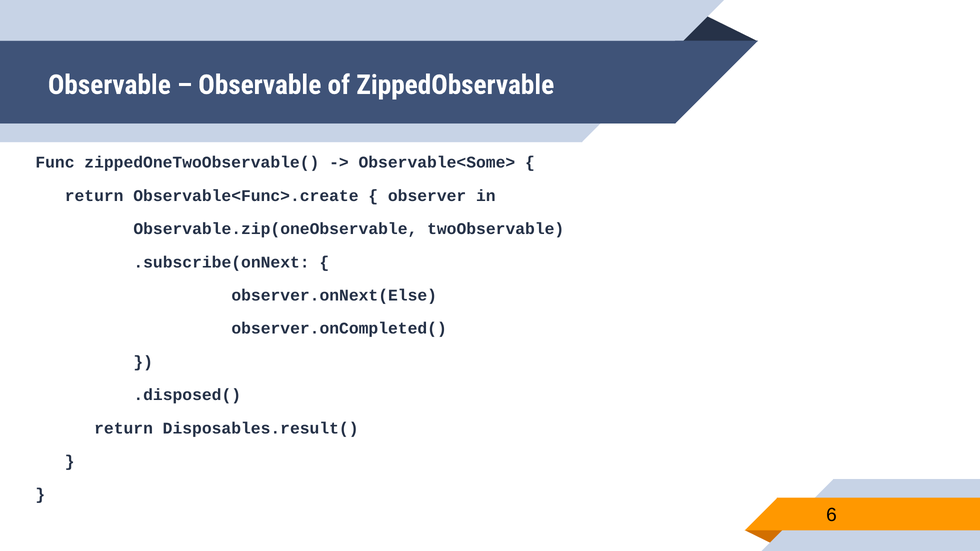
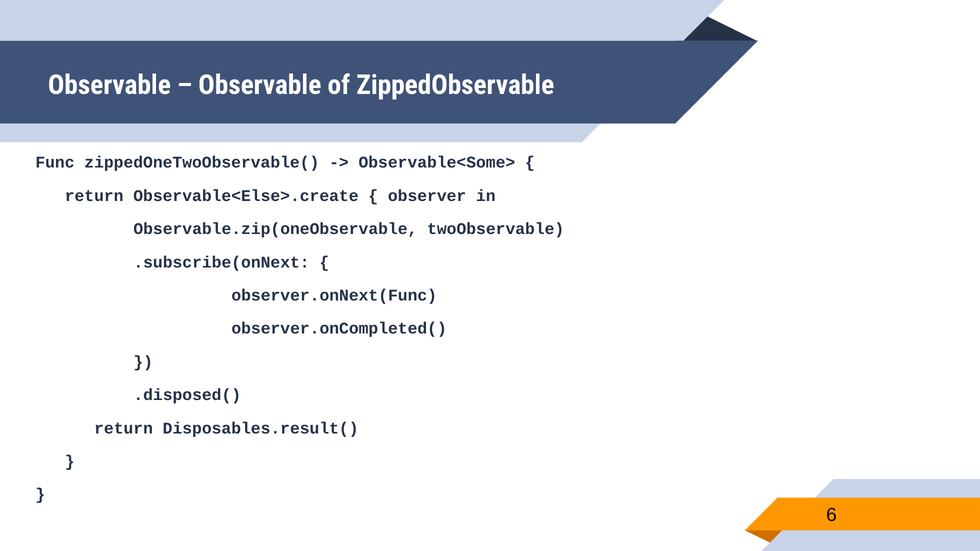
Observable<Func>.create: Observable<Func>.create -> Observable<Else>.create (246, 196)
observer.onNext(Else: observer.onNext(Else -> observer.onNext(Func (334, 296)
